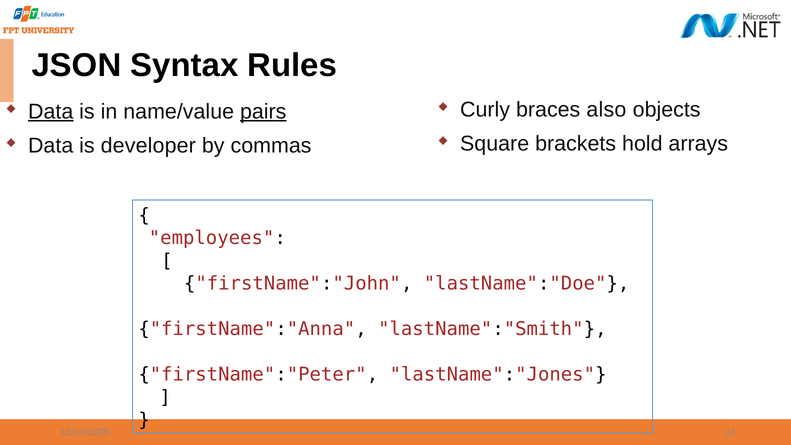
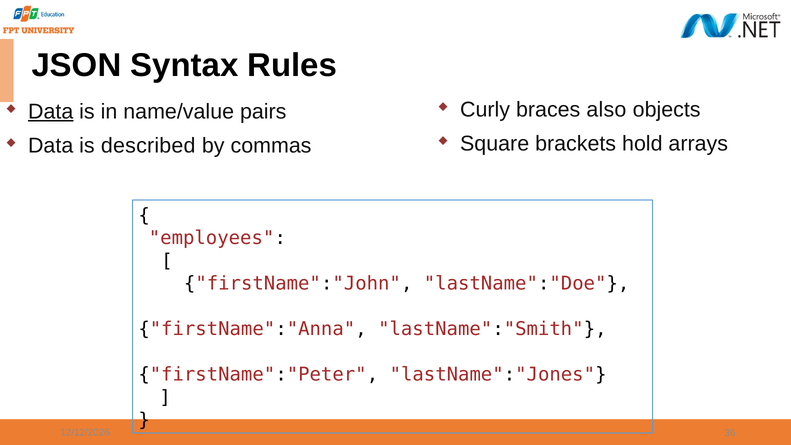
pairs underline: present -> none (263, 112)
developer: developer -> described (148, 146)
24: 24 -> 36 (730, 433)
